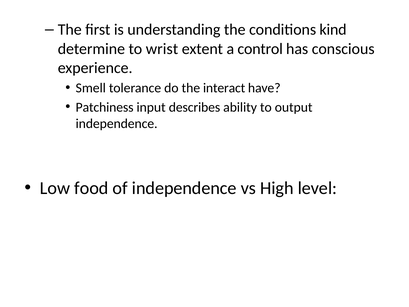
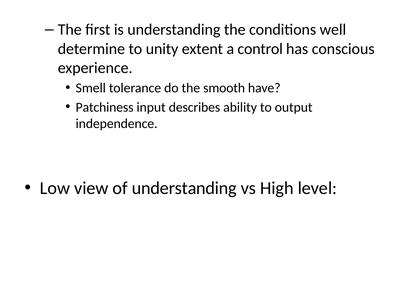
kind: kind -> well (333, 30)
wrist: wrist -> unity (162, 49)
interact: interact -> smooth (224, 88)
food: food -> view (91, 188)
of independence: independence -> understanding (184, 188)
